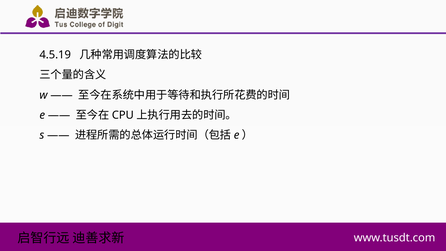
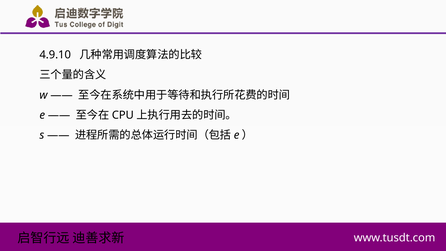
4.5.19: 4.5.19 -> 4.9.10 (55, 55)
